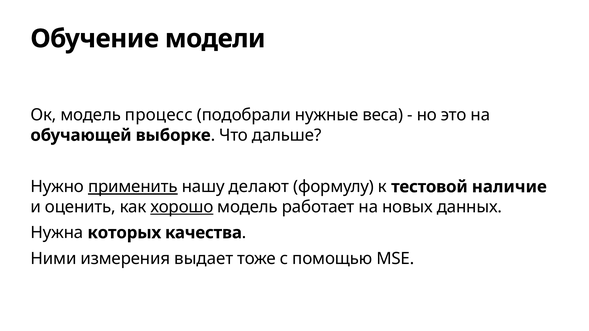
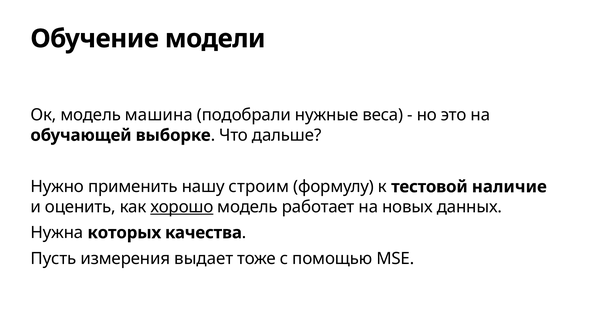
процесс: процесс -> машина (159, 115)
применить underline: present -> none (133, 187)
делают: делают -> строим (259, 187)
Ними: Ними -> Пусть (53, 259)
